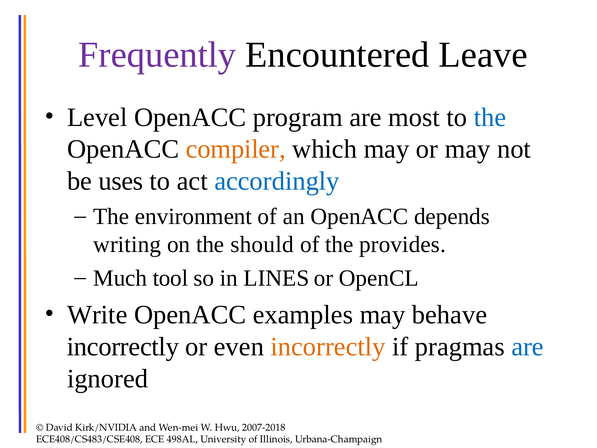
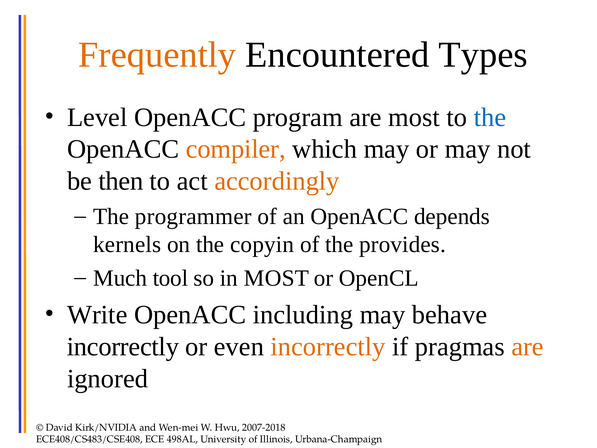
Frequently colour: purple -> orange (157, 55)
Leave: Leave -> Types (483, 55)
uses: uses -> then (121, 181)
accordingly colour: blue -> orange (277, 181)
environment: environment -> programmer (193, 216)
writing: writing -> kernels (127, 244)
should: should -> copyin (262, 244)
in LINES: LINES -> MOST (276, 278)
examples: examples -> including (303, 315)
are colour: blue -> orange (528, 347)
